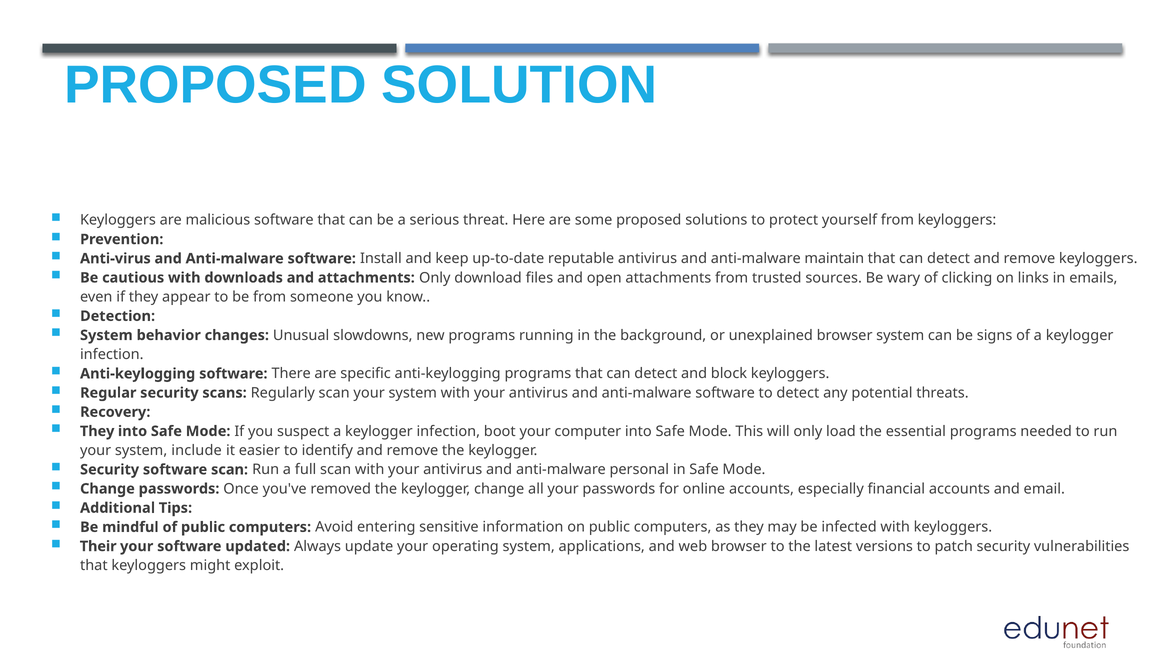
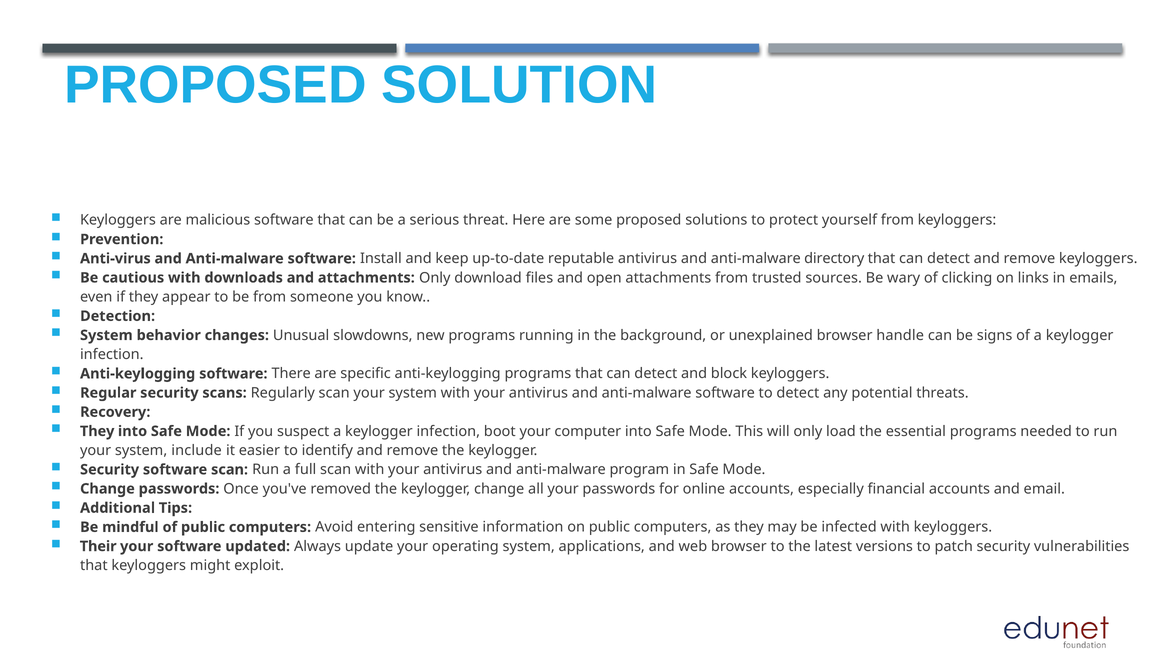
maintain: maintain -> directory (834, 259)
browser system: system -> handle (900, 335)
personal: personal -> program (639, 470)
